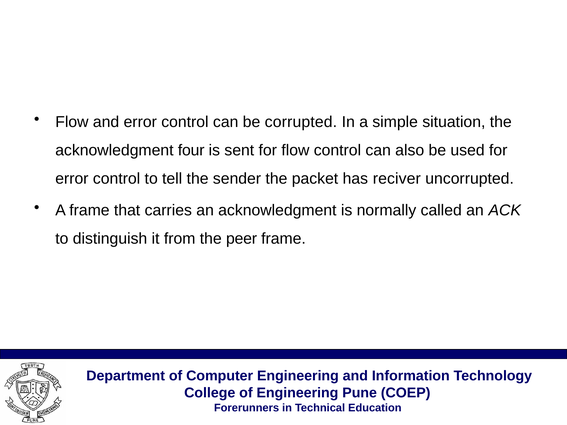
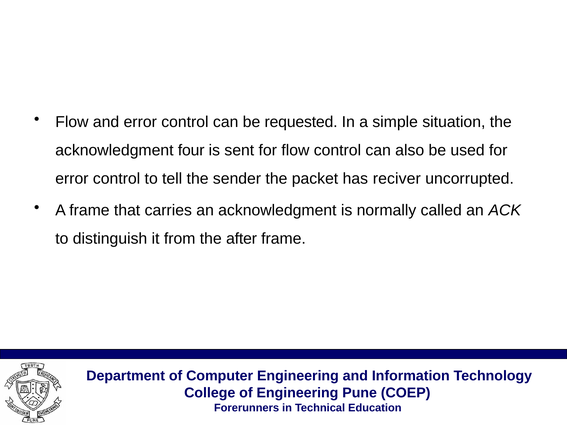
corrupted: corrupted -> requested (301, 122)
peer: peer -> after (242, 239)
